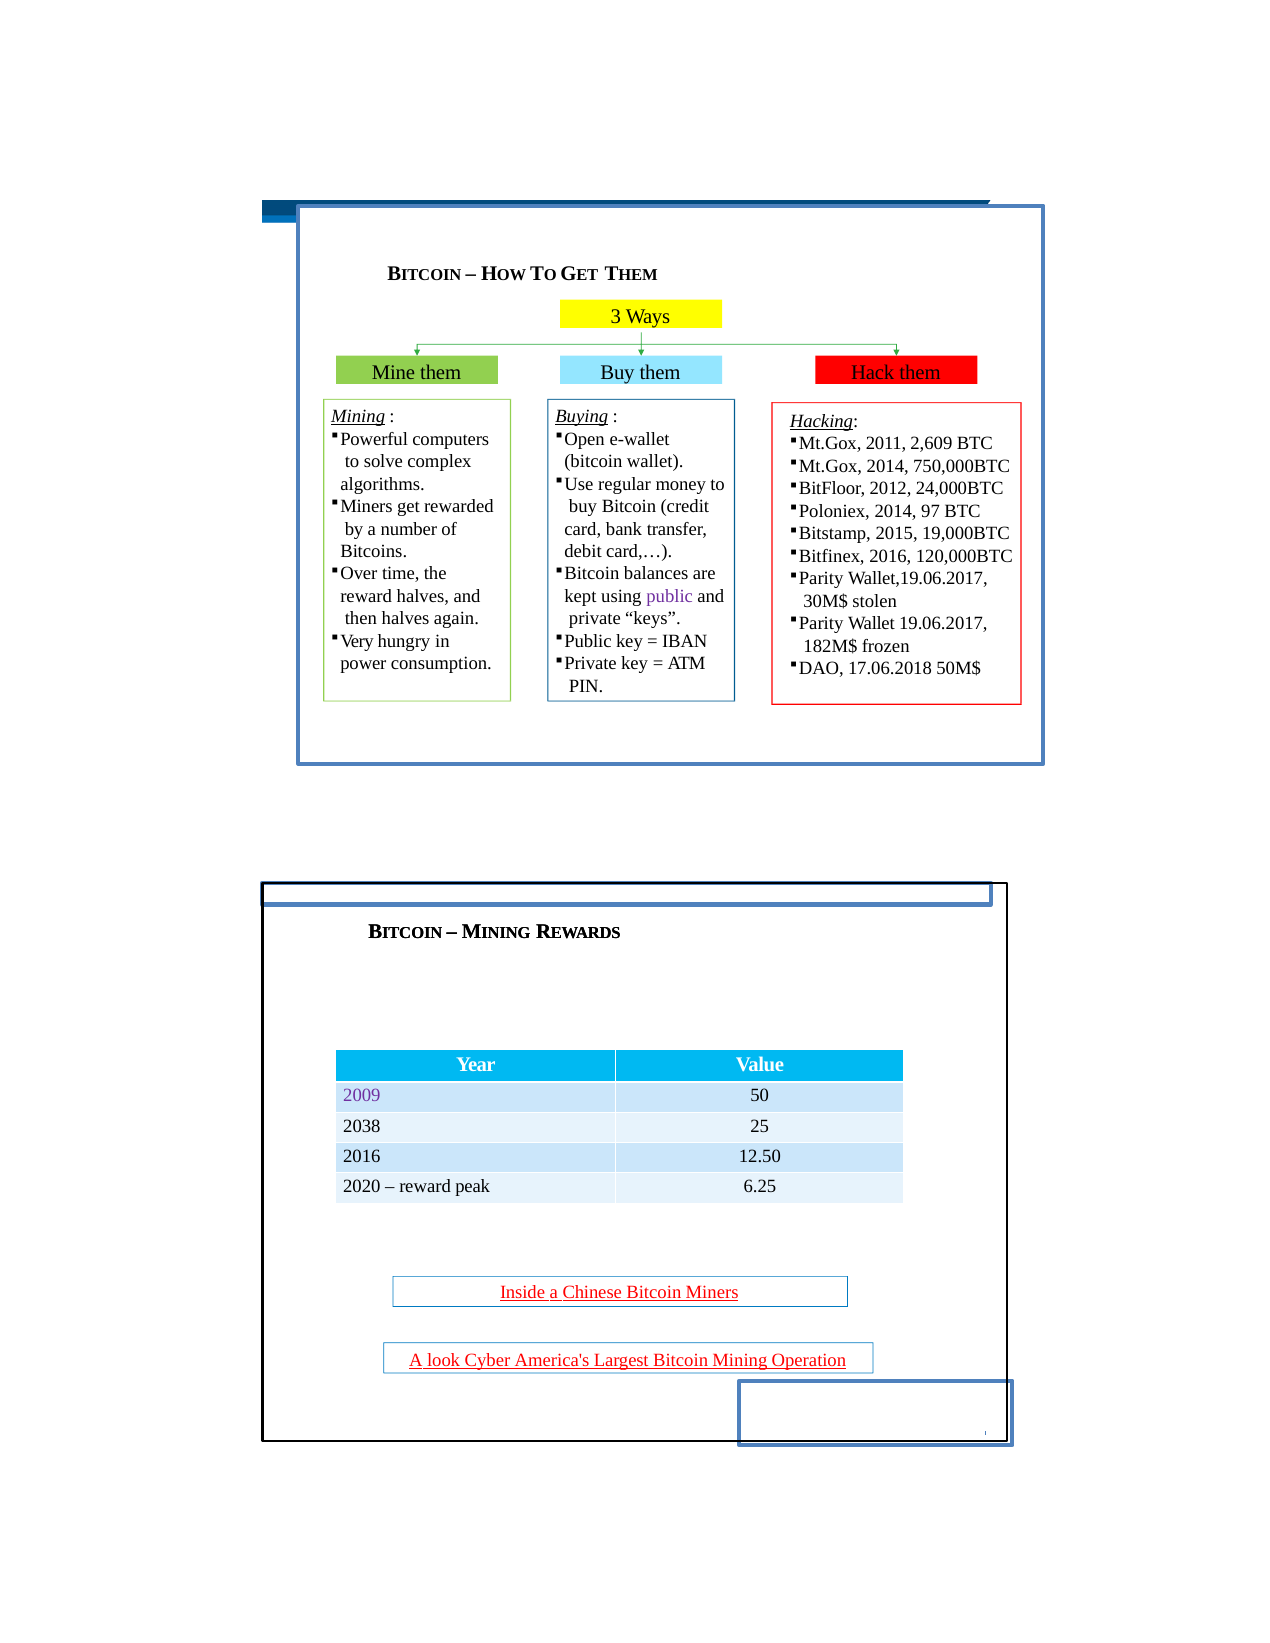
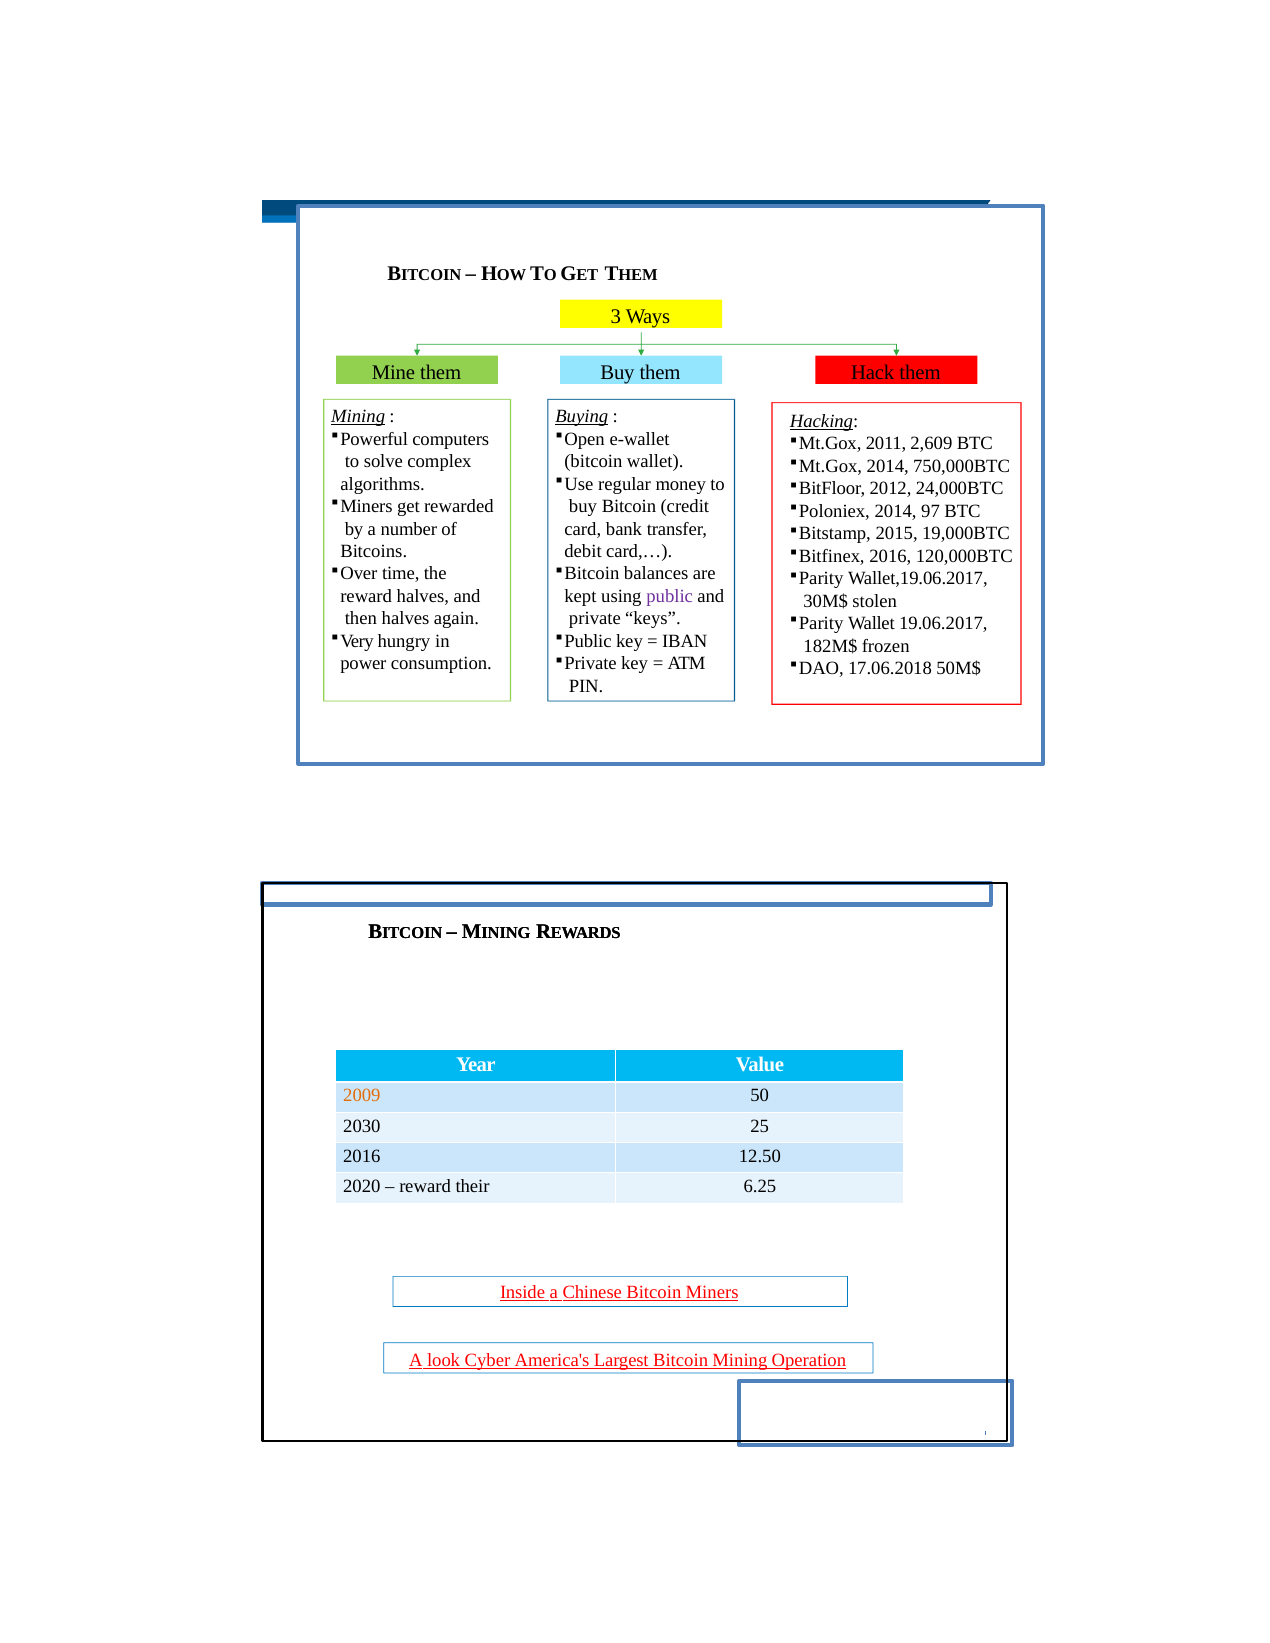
2009 colour: purple -> orange (362, 1096)
2038: 2038 -> 2030 (362, 1126)
peak: peak -> their (473, 1187)
